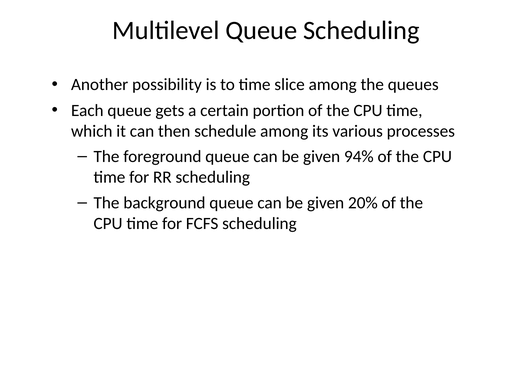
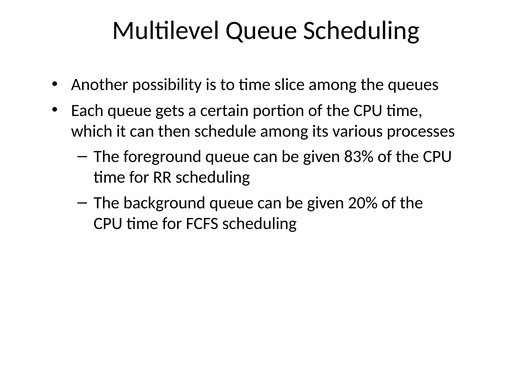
94%: 94% -> 83% (359, 157)
